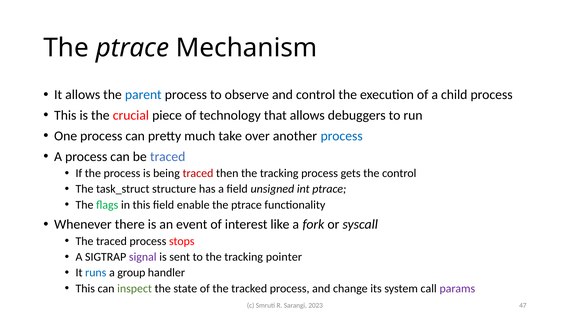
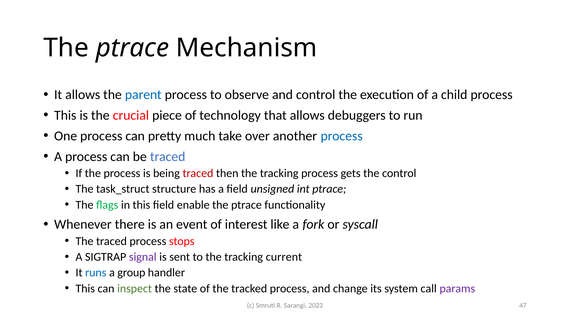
pointer: pointer -> current (284, 257)
